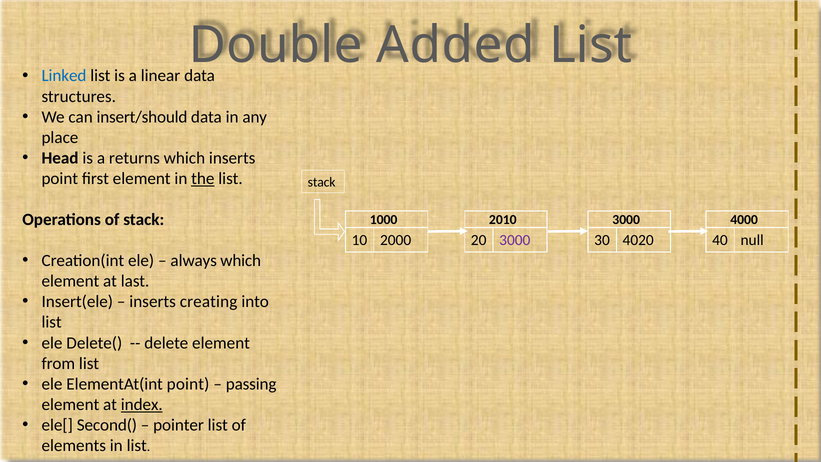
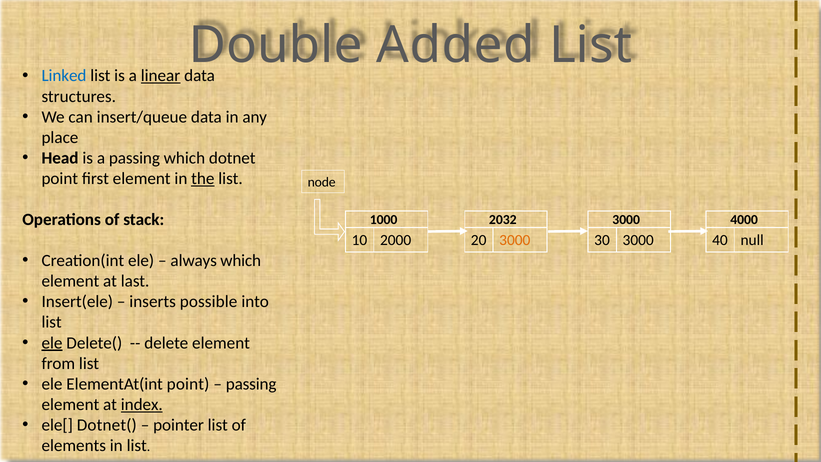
linear underline: none -> present (161, 76)
insert/should: insert/should -> insert/queue (142, 117)
a returns: returns -> passing (134, 158)
which inserts: inserts -> dotnet (232, 158)
stack: stack -> node (322, 182)
2010: 2010 -> 2032 (503, 219)
3000 colour: purple -> orange (515, 240)
30 4020: 4020 -> 3000 (638, 240)
creating: creating -> possible (209, 302)
ele underline: none -> present (52, 343)
Second(: Second( -> Dotnet( (107, 425)
